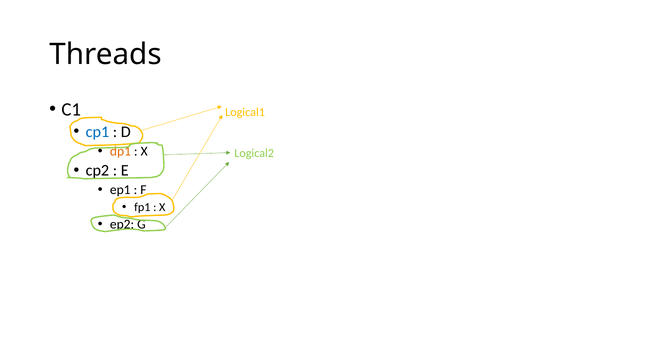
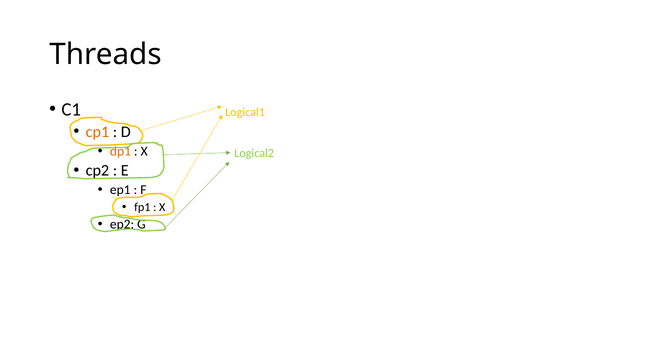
cp1 colour: blue -> orange (97, 132)
